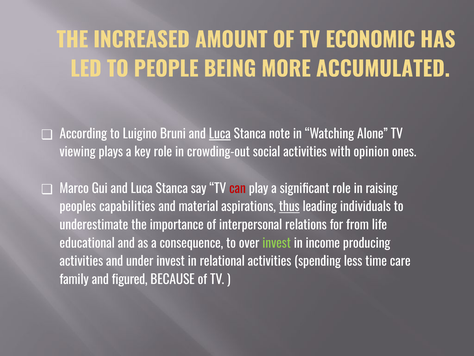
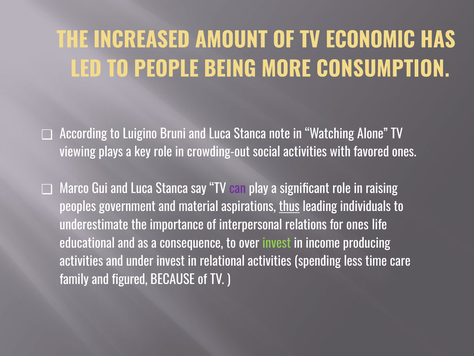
ACCUMULATED: ACCUMULATED -> CONSUMPTION (383, 69)
Luca underline: present -> none (220, 134)
opinion: opinion -> favored (371, 152)
can colour: red -> purple (237, 188)
capabilities: capabilities -> government (127, 207)
for from: from -> ones (357, 225)
